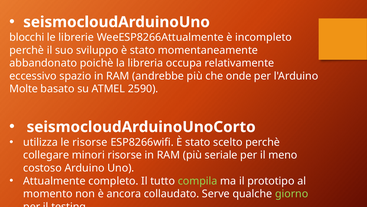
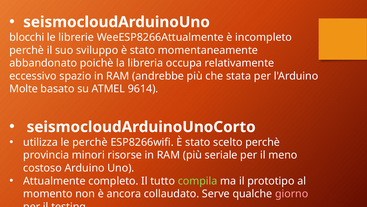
onde: onde -> stata (239, 76)
2590: 2590 -> 9614 (143, 89)
le risorse: risorse -> perchè (90, 142)
collegare: collegare -> provincia (46, 155)
giorno colour: light green -> pink (292, 193)
